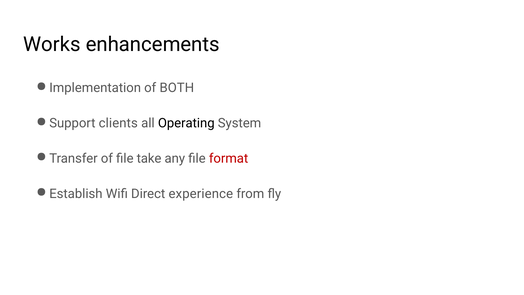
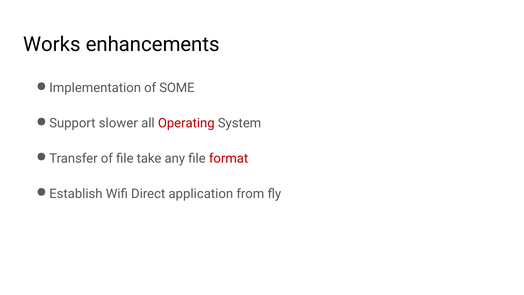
BOTH: BOTH -> SOME (177, 88)
clients: clients -> slower (118, 123)
Operating colour: black -> red (186, 123)
experience: experience -> application (201, 194)
